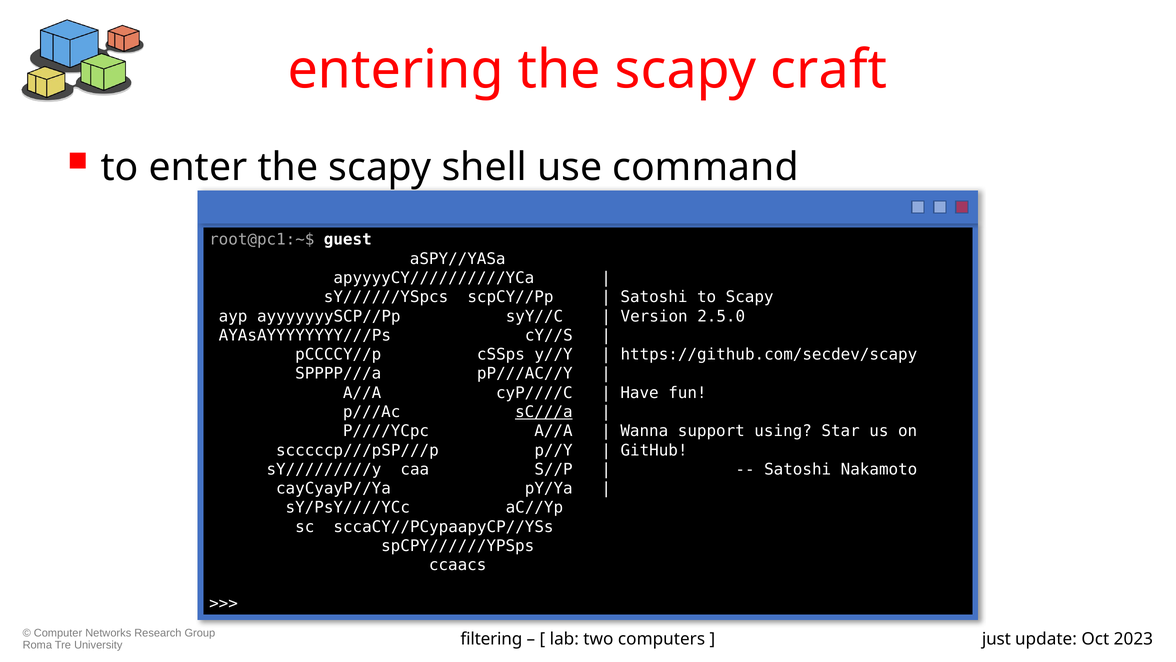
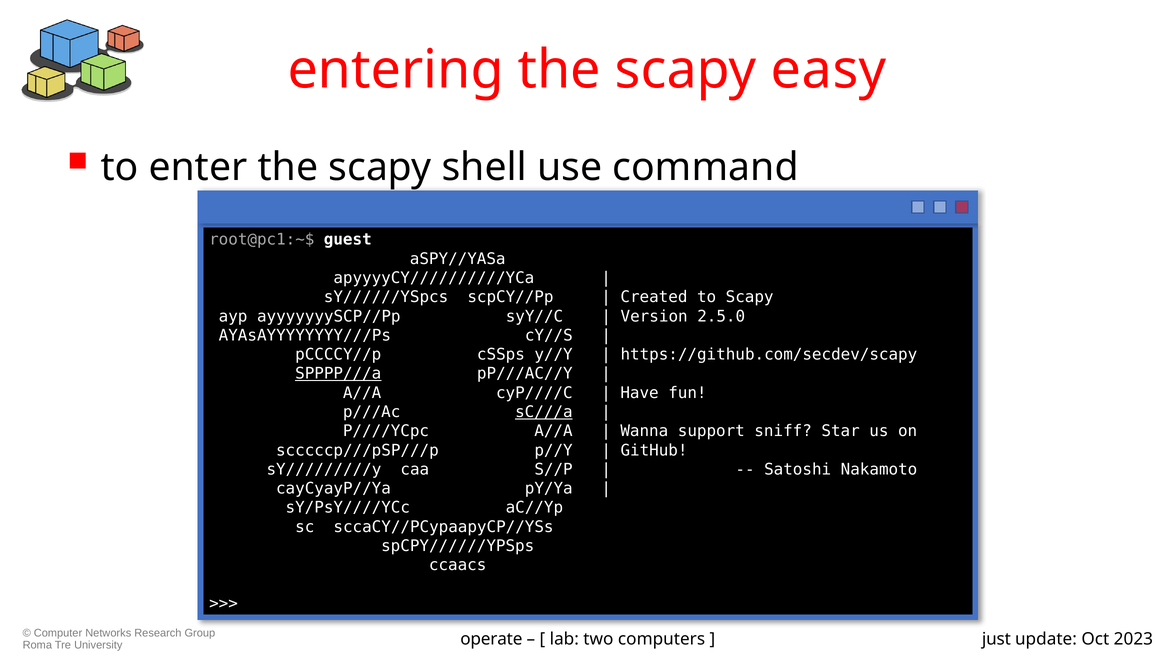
craft: craft -> easy (829, 70)
Satoshi: Satoshi -> Created (654, 297)
SPPPP///a underline: none -> present (338, 373)
using: using -> sniff (783, 431)
filtering: filtering -> operate (491, 638)
